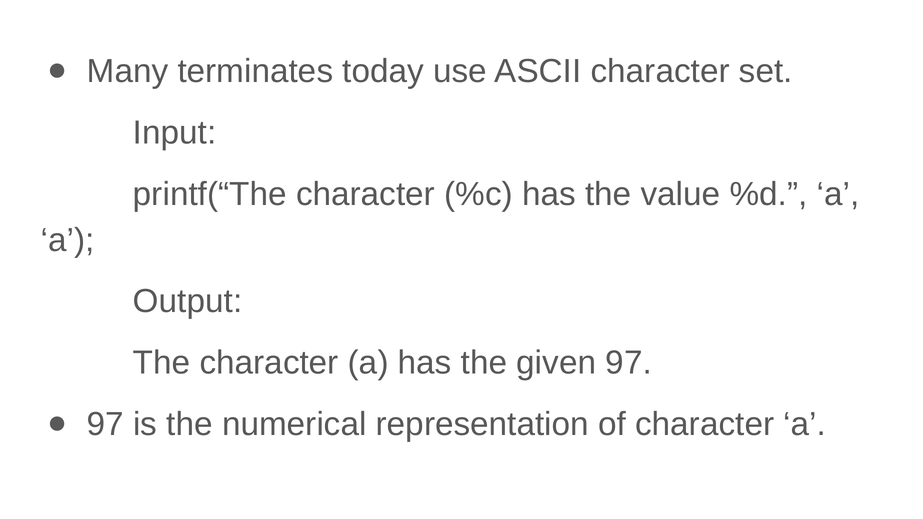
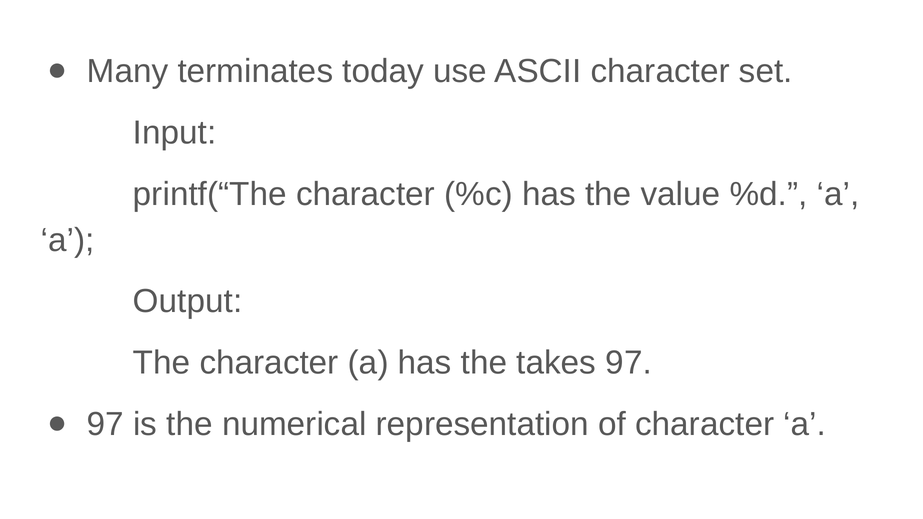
given: given -> takes (556, 363)
